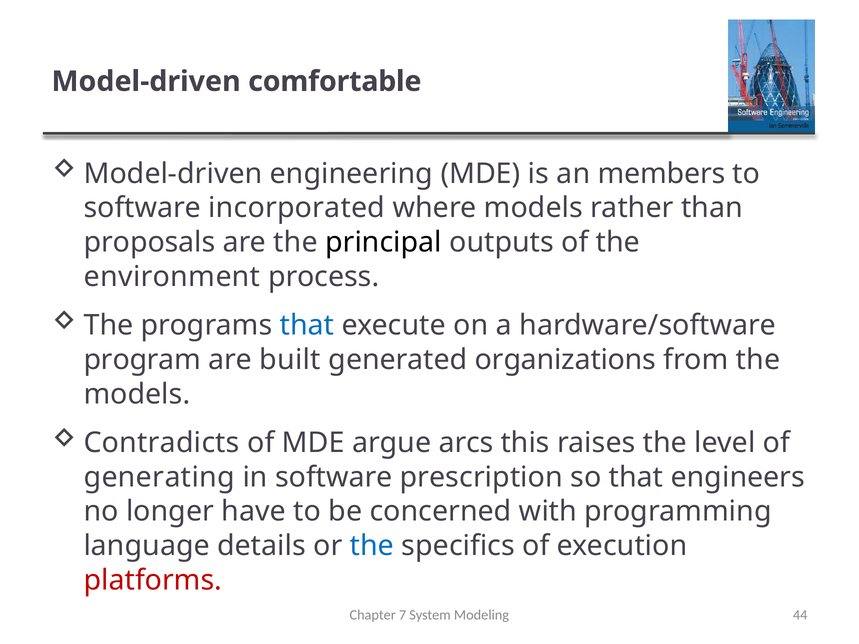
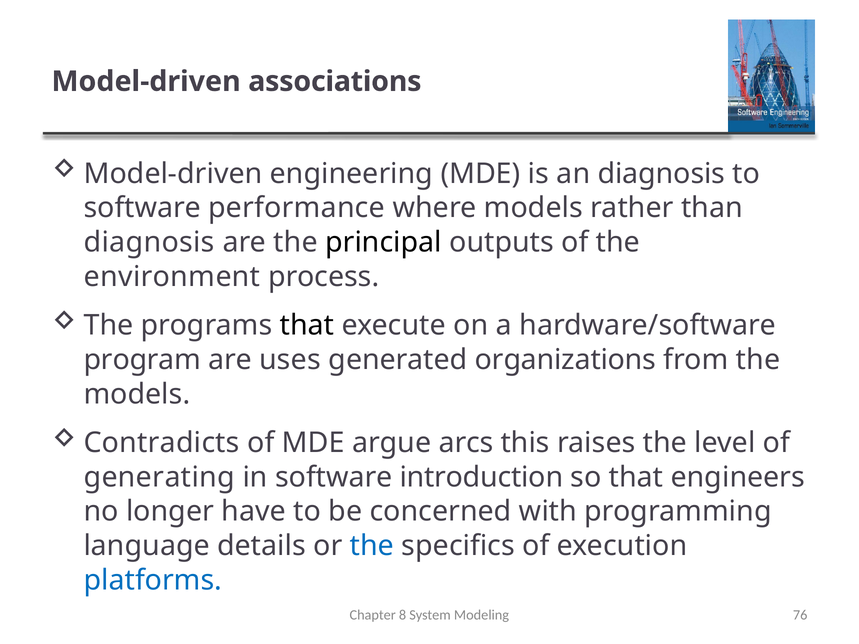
comfortable: comfortable -> associations (335, 81)
an members: members -> diagnosis (661, 174)
incorporated: incorporated -> performance (297, 208)
proposals: proposals -> diagnosis (149, 242)
that colour: blue -> black (307, 326)
built: built -> uses (290, 360)
prescription: prescription -> introduction (481, 477)
platforms colour: red -> blue (153, 580)
7: 7 -> 8 (403, 615)
44: 44 -> 76 (800, 615)
